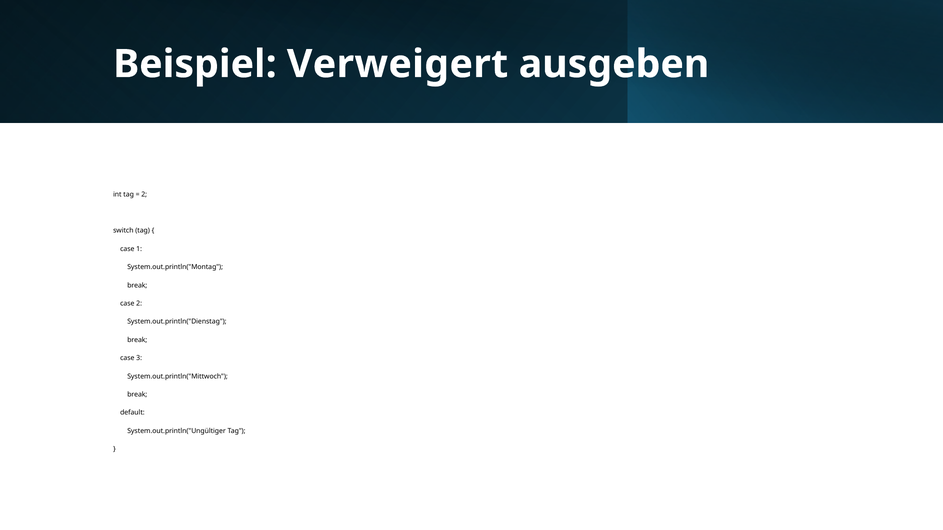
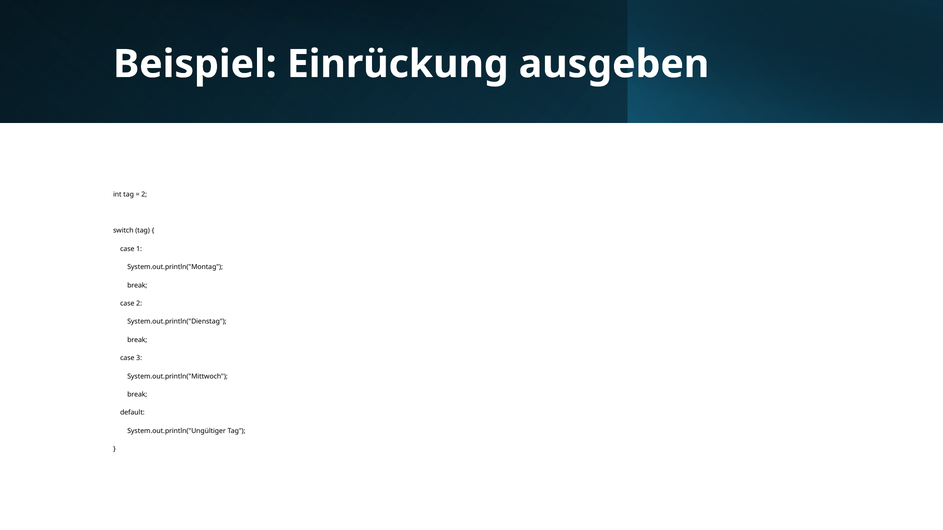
Verweigert: Verweigert -> Einrückung (398, 64)
